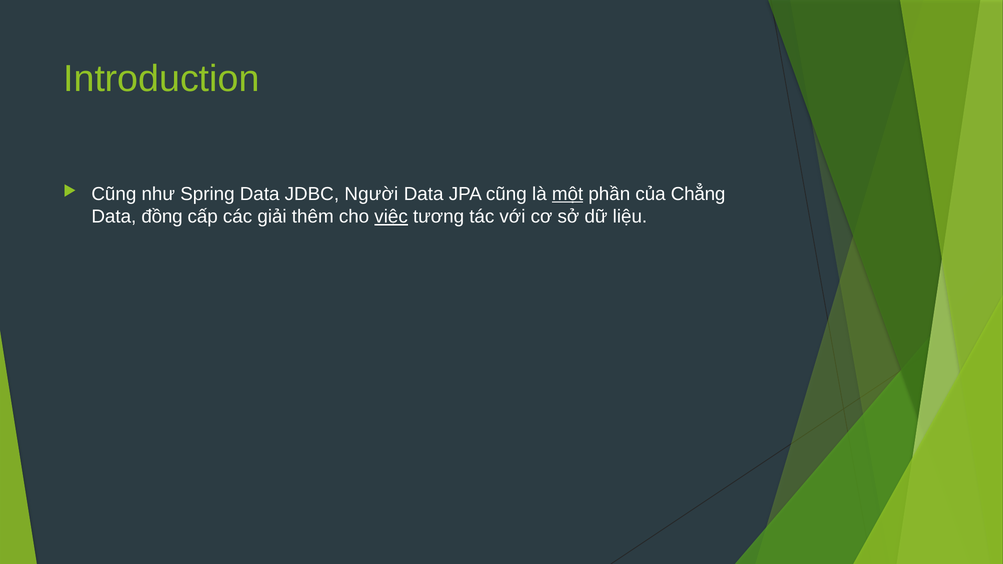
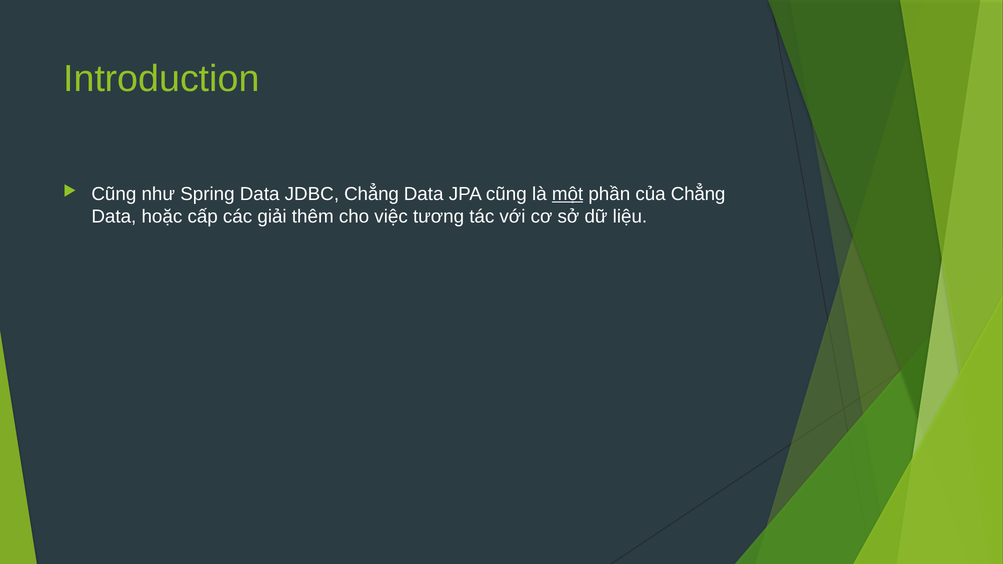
JDBC Người: Người -> Chẳng (372, 194)
đồng: đồng -> hoặc (162, 217)
việc underline: present -> none (391, 217)
